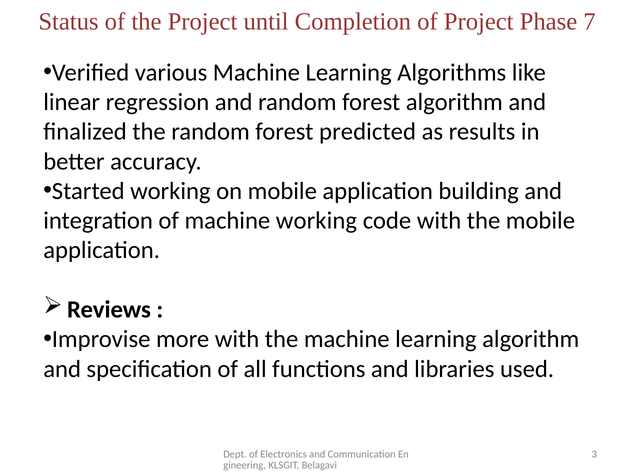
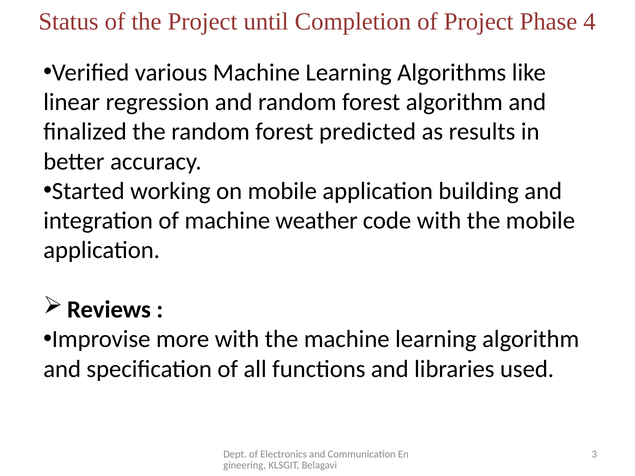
7: 7 -> 4 (590, 22)
machine working: working -> weather (317, 221)
